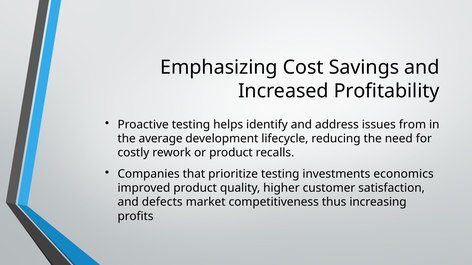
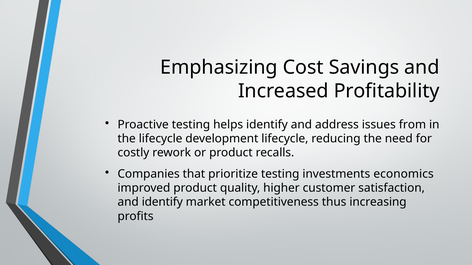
the average: average -> lifecycle (161, 139)
and defects: defects -> identify (162, 202)
